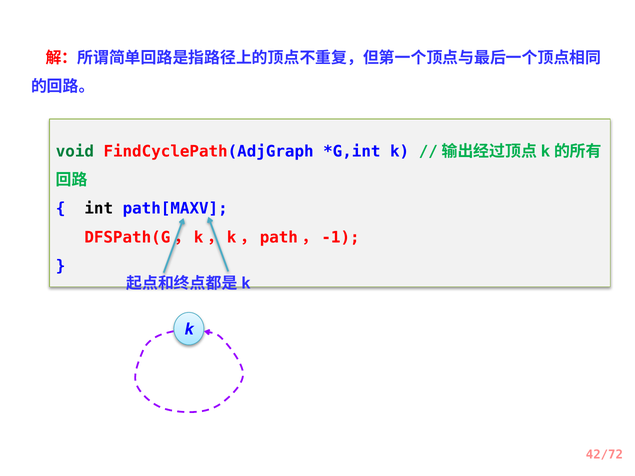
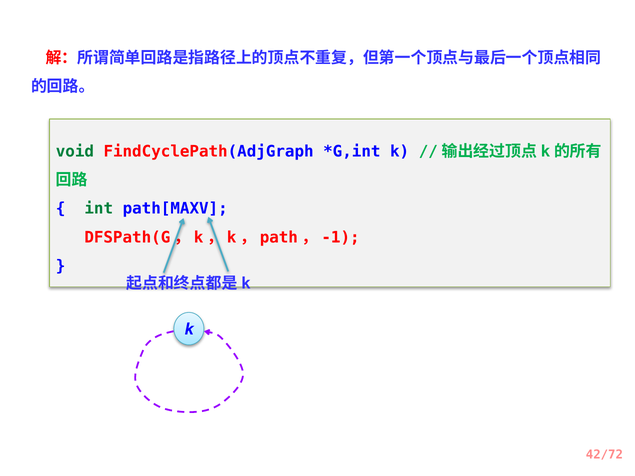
int colour: black -> green (99, 209)
